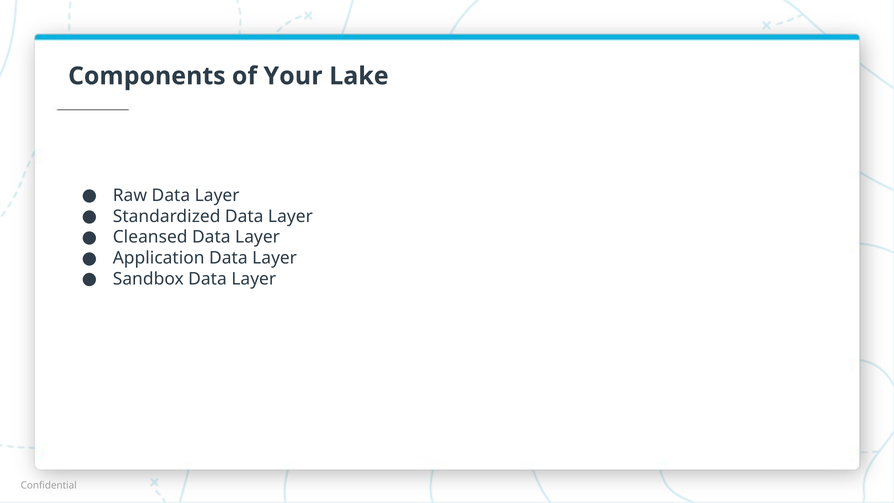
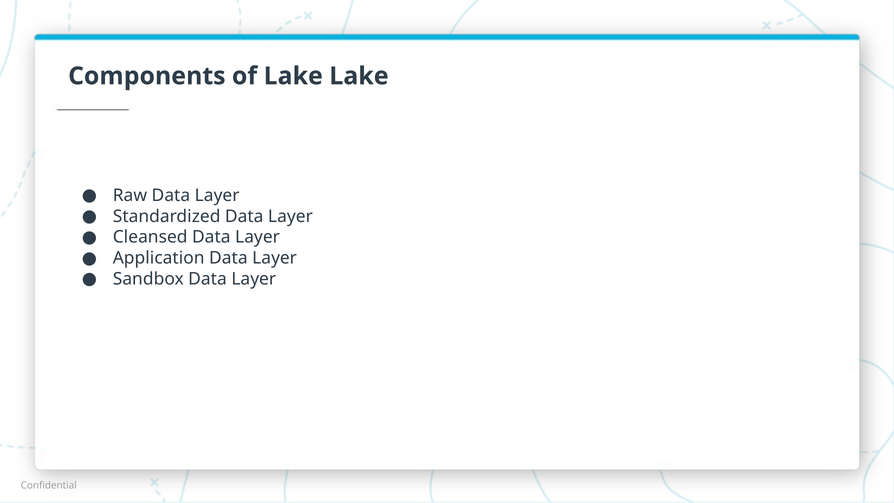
of Your: Your -> Lake (293, 76)
